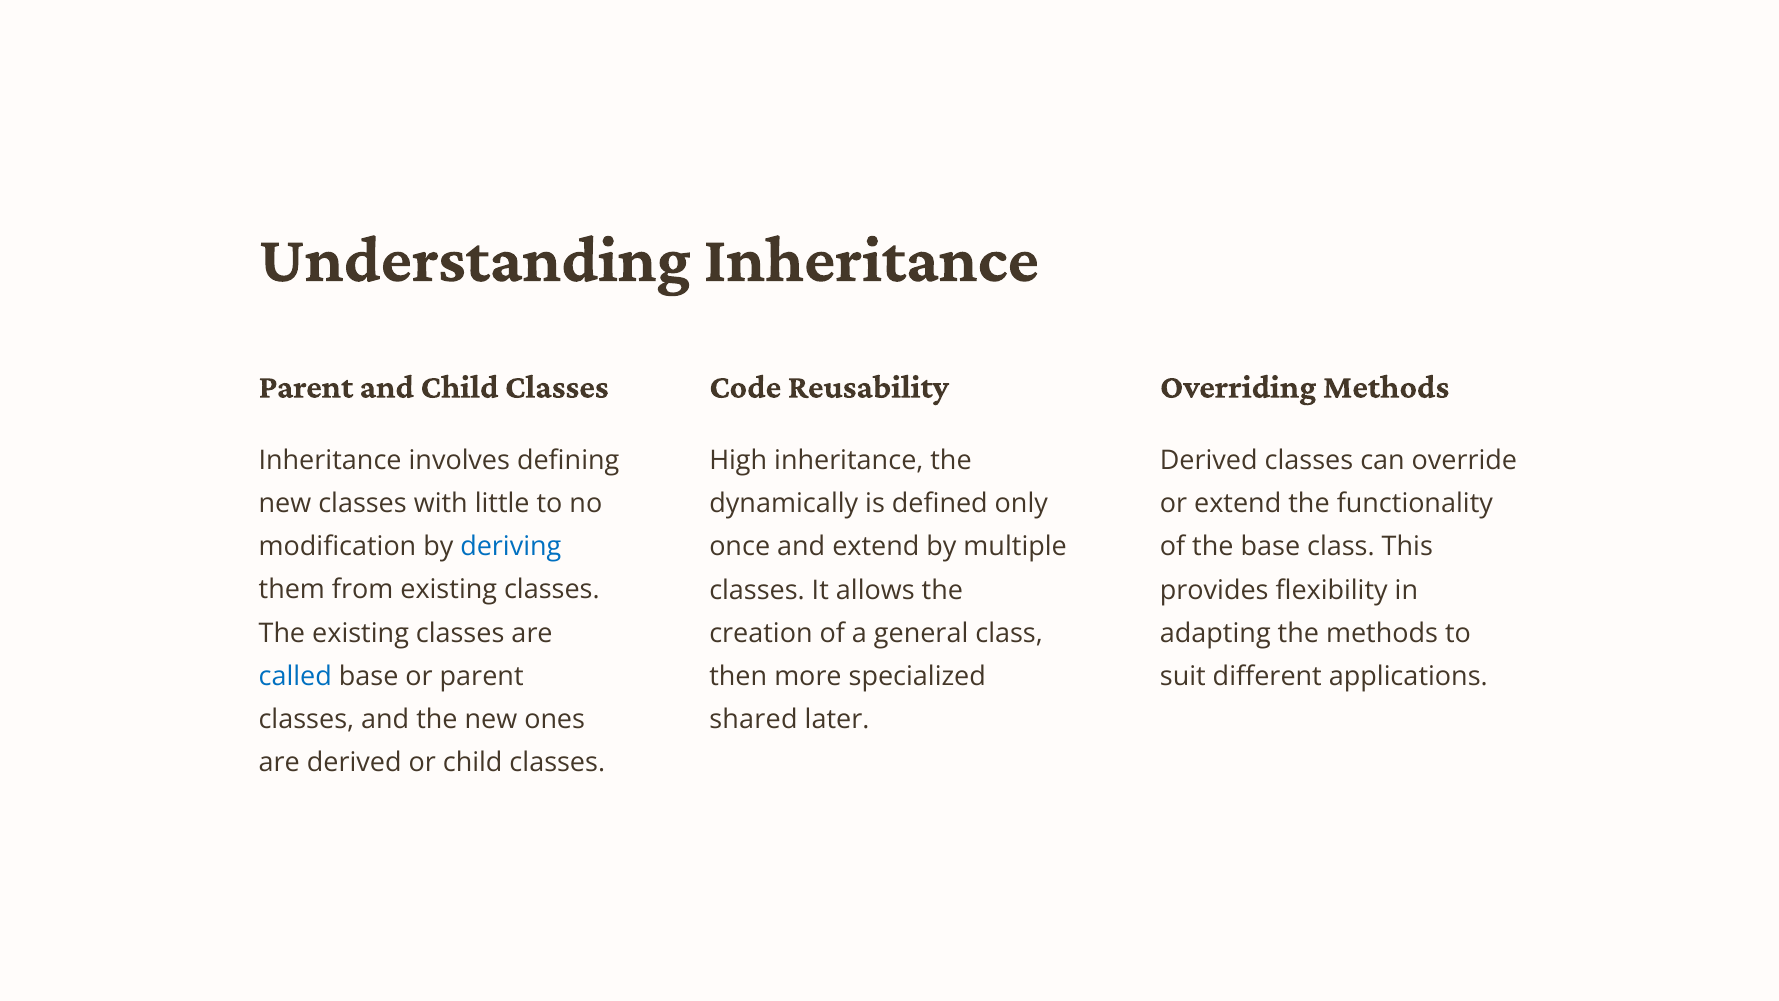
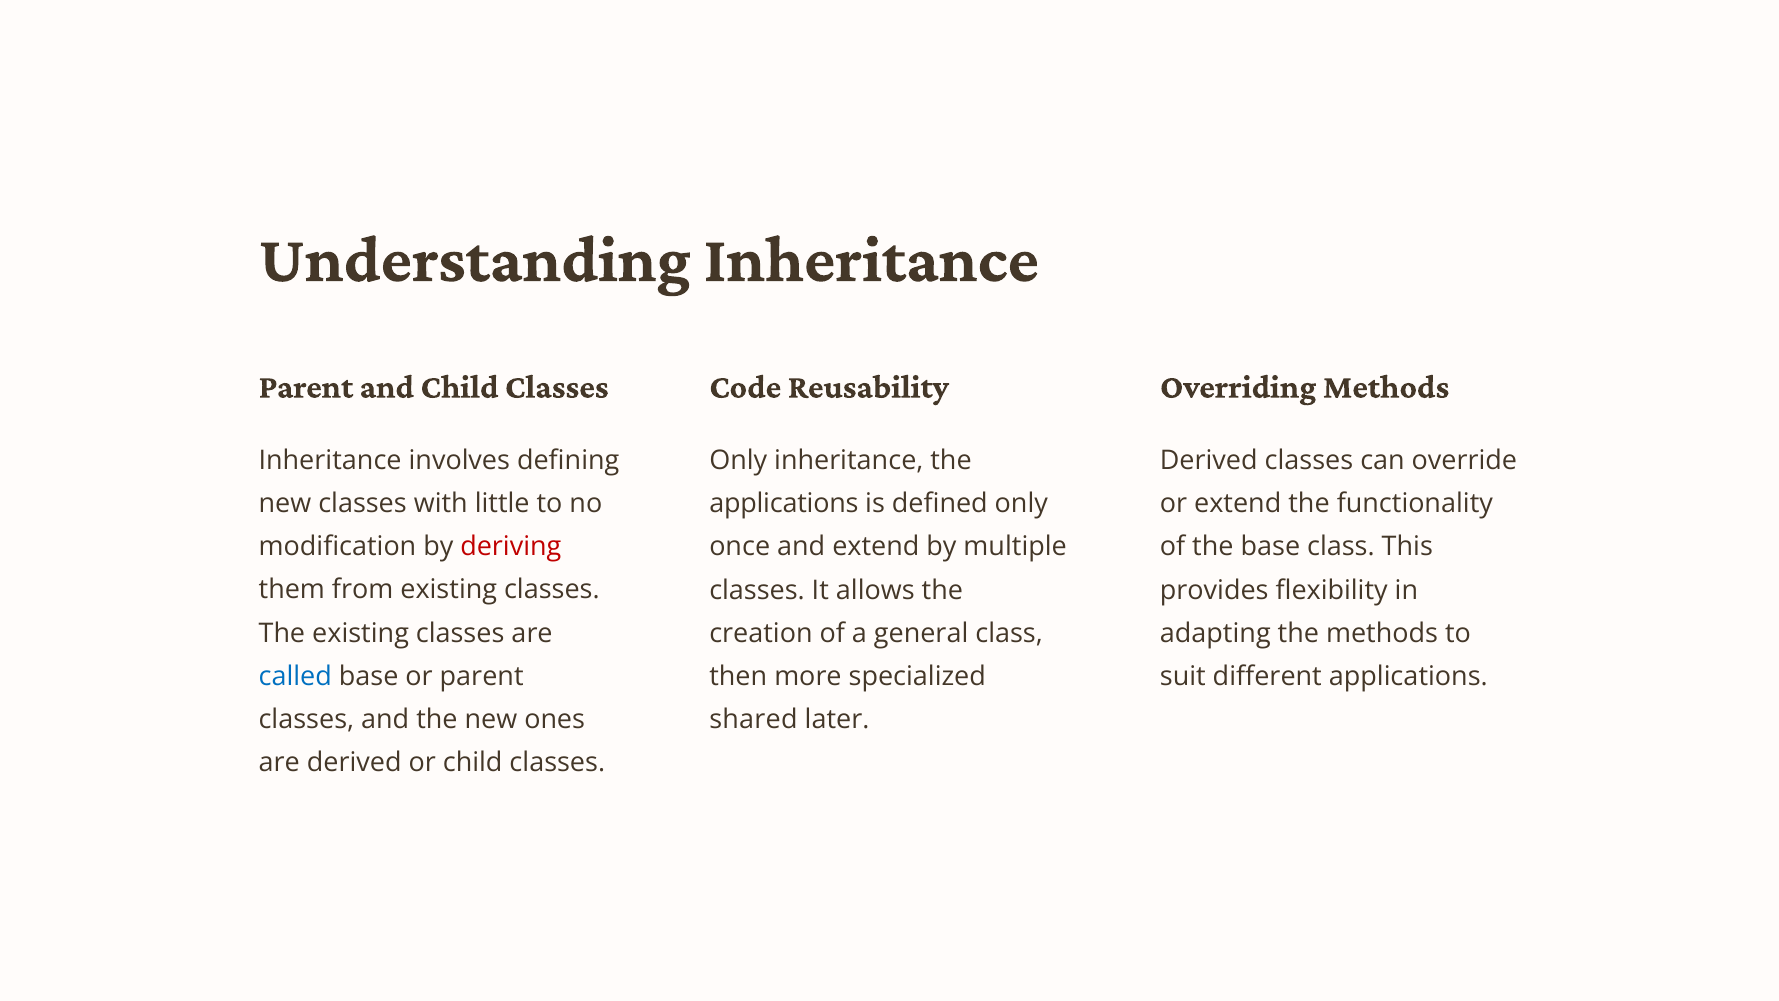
High: High -> Only (738, 460)
dynamically: dynamically -> applications (784, 504)
deriving colour: blue -> red (511, 547)
